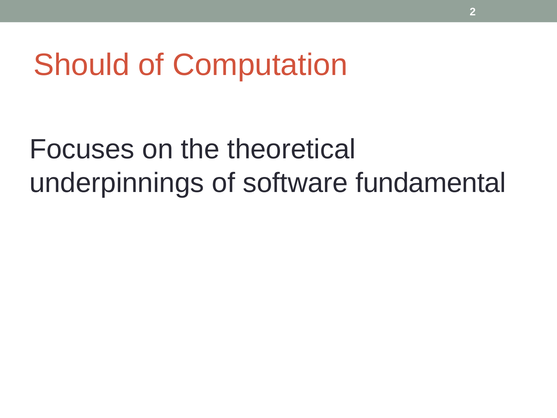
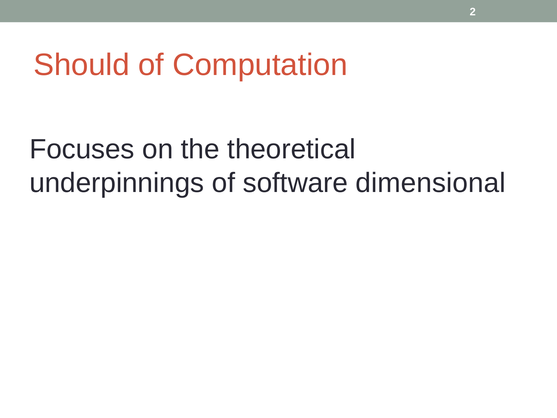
fundamental: fundamental -> dimensional (431, 183)
